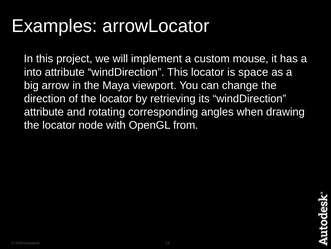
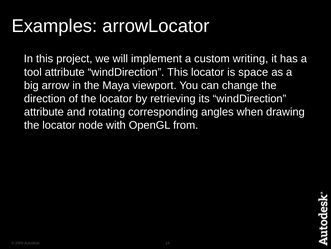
mouse: mouse -> writing (251, 59)
into: into -> tool (33, 72)
